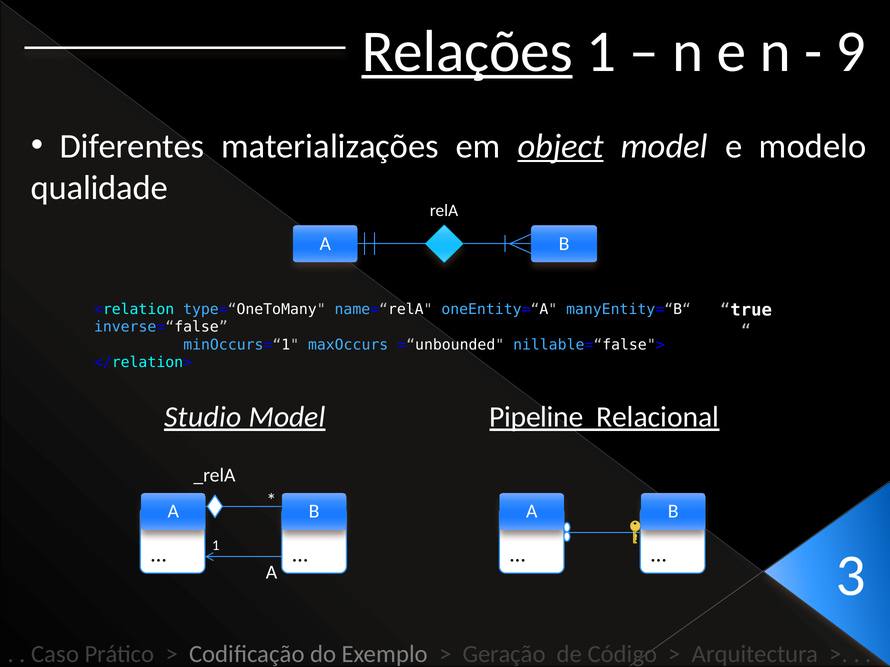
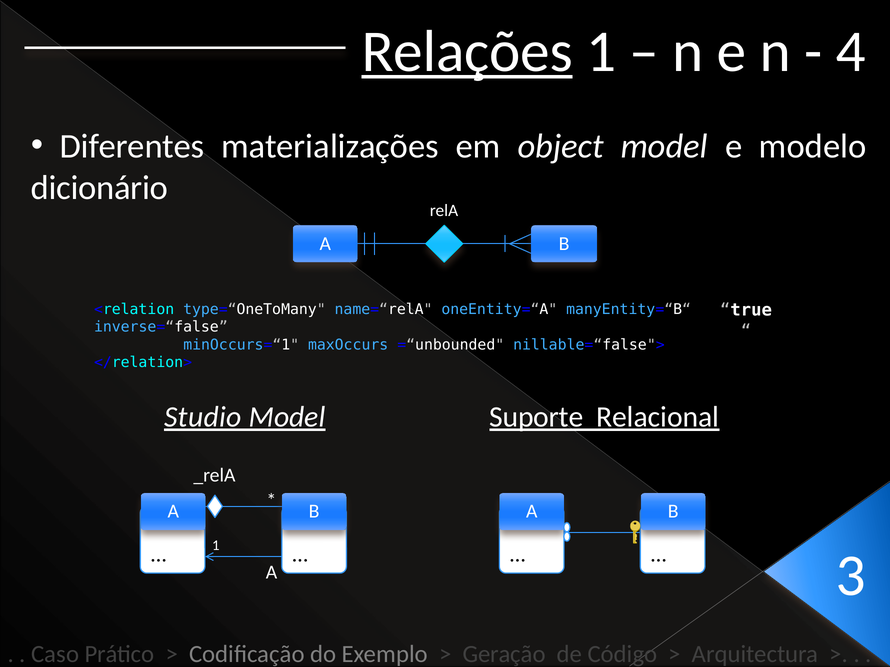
9: 9 -> 4 (851, 52)
object underline: present -> none (561, 146)
qualidade: qualidade -> dicionário (99, 188)
Pipeline: Pipeline -> Suporte (536, 417)
